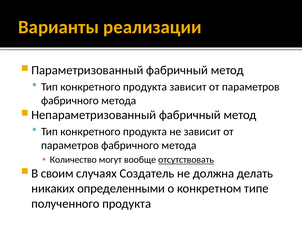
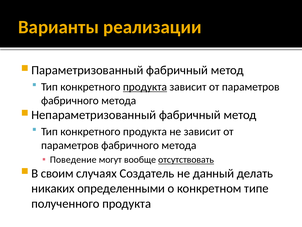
продукта underline: none -> present (145, 87)
Количество: Количество -> Поведение (73, 159)
должна: должна -> данный (214, 173)
